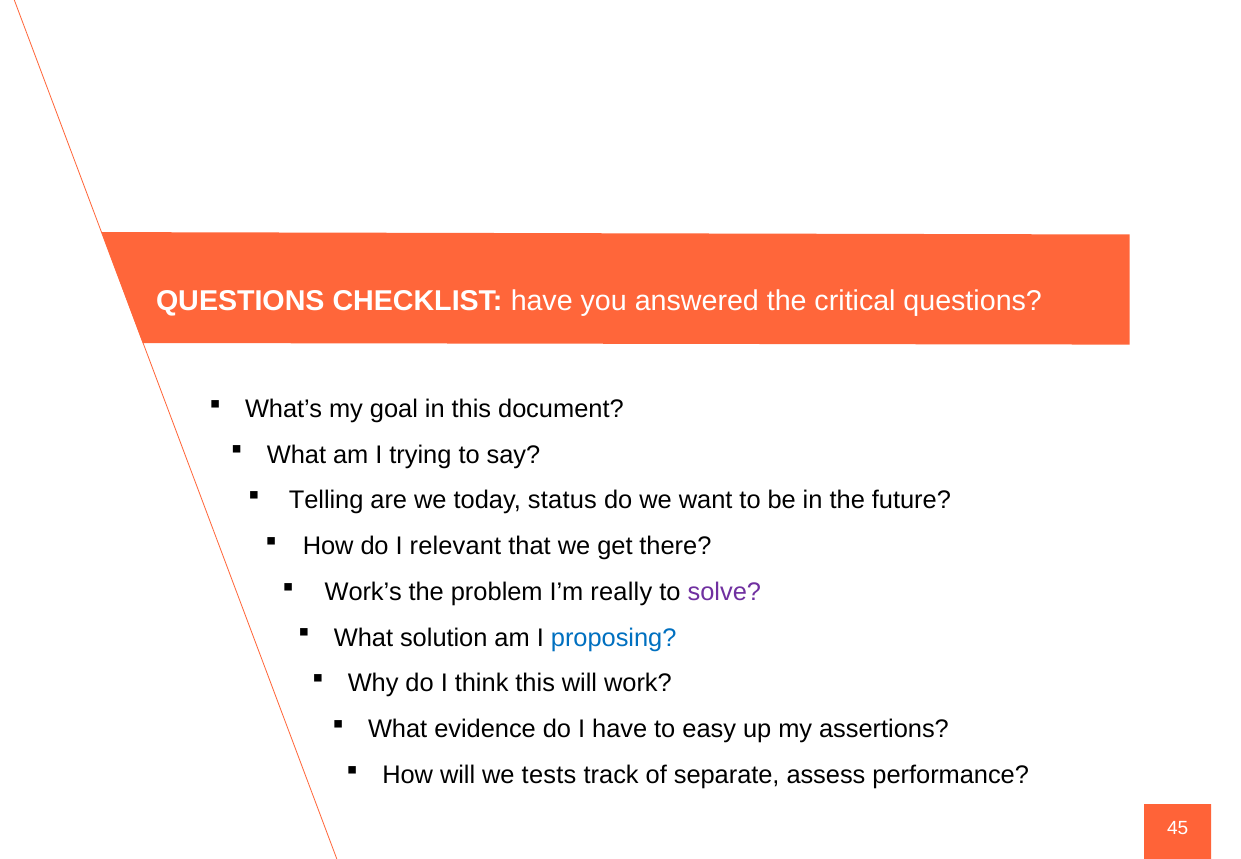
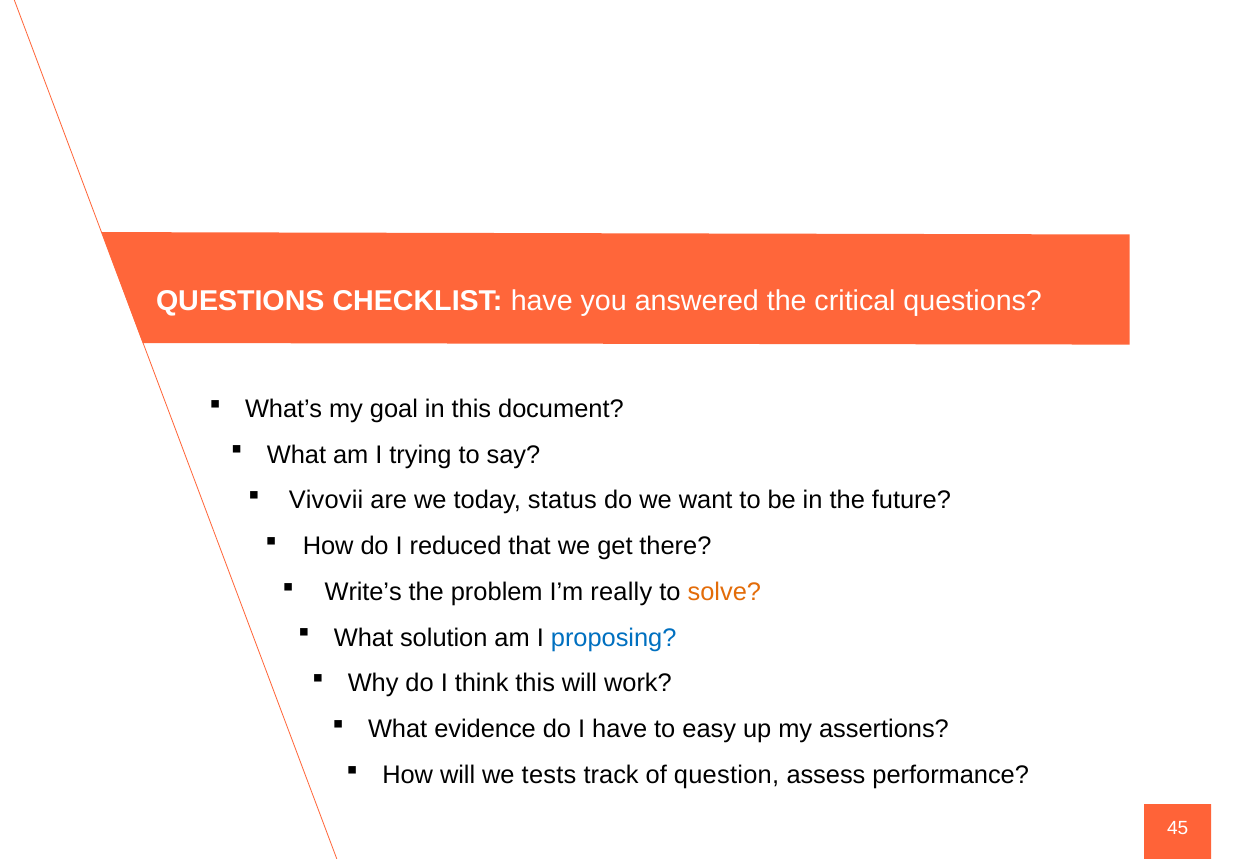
Telling: Telling -> Vivovii (326, 501)
relevant: relevant -> reduced (456, 546)
Work’s: Work’s -> Write’s (363, 592)
solve colour: purple -> orange (724, 592)
separate: separate -> question (727, 775)
